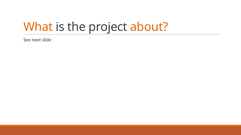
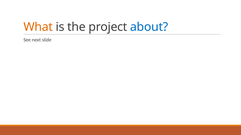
about colour: orange -> blue (149, 27)
